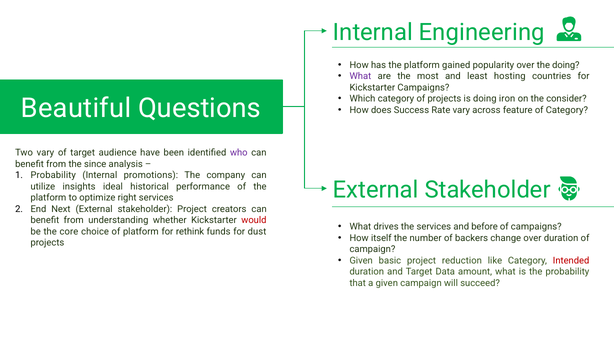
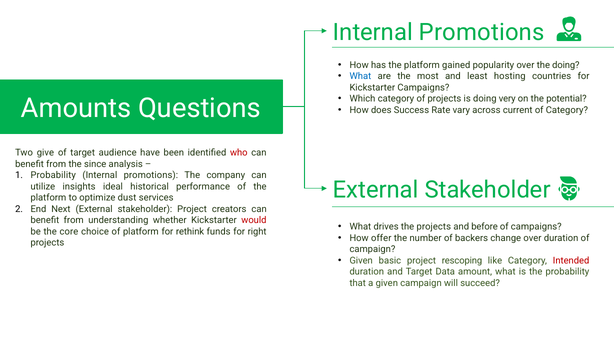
Engineering: Engineering -> Promotions (482, 32)
What colour: purple -> blue (360, 76)
iron: iron -> very (507, 99)
consider: consider -> potential (566, 99)
Beautiful: Beautiful -> Amounts (76, 109)
feature: feature -> current (518, 110)
Two vary: vary -> give (45, 153)
who colour: purple -> red (239, 153)
right: right -> dust (127, 198)
the services: services -> projects (434, 227)
dust: dust -> right (257, 232)
itself: itself -> offer (381, 238)
reduction: reduction -> rescoping (462, 261)
